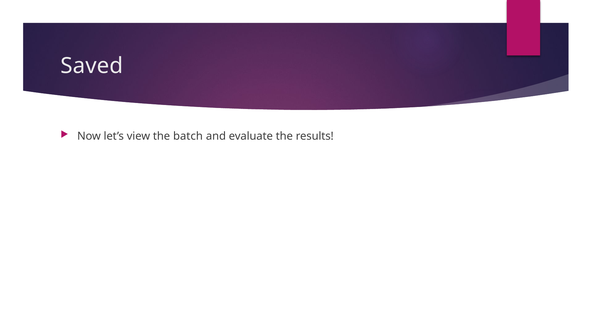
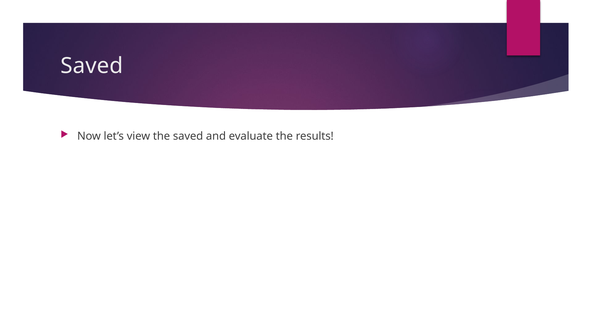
the batch: batch -> saved (188, 136)
